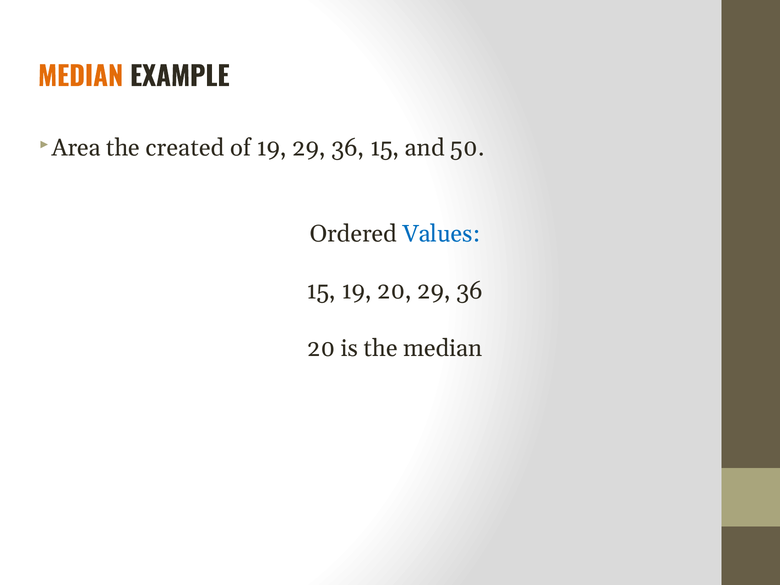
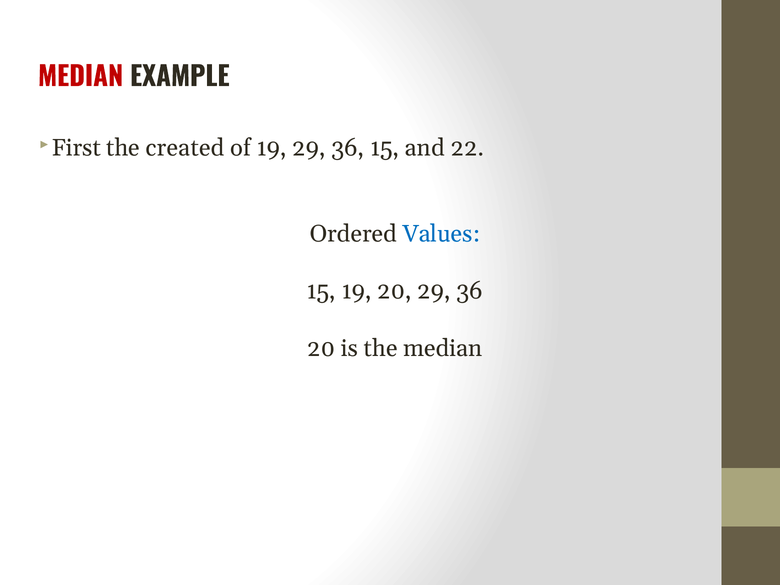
MEDIAN colour: orange -> red (81, 77)
Area: Area -> First (76, 148)
50: 50 -> 22 (467, 148)
